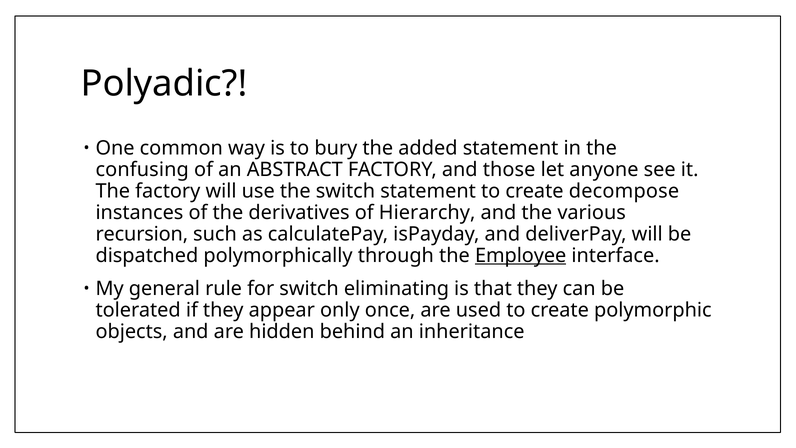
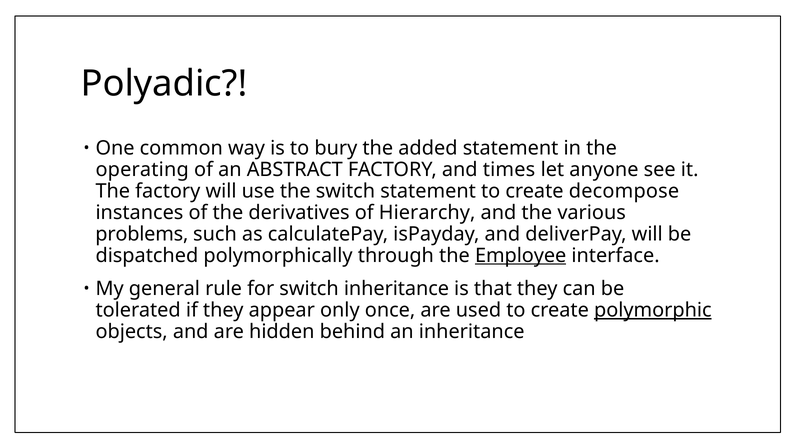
confusing: confusing -> operating (142, 169)
those: those -> times (509, 169)
recursion: recursion -> problems (142, 234)
switch eliminating: eliminating -> inheritance (396, 288)
polymorphic underline: none -> present (653, 310)
